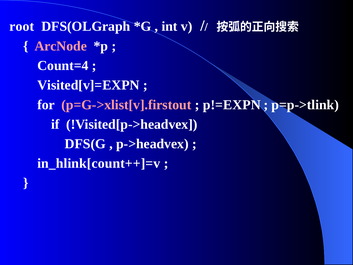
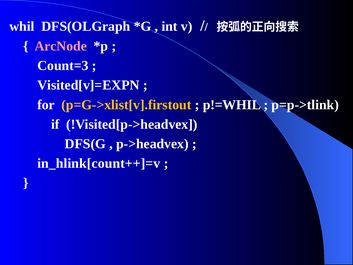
root: root -> whil (22, 26)
Count=4: Count=4 -> Count=3 (63, 66)
p=G->xlist[v].firstout colour: pink -> yellow (126, 105)
p!=EXPN: p!=EXPN -> p!=WHIL (232, 105)
